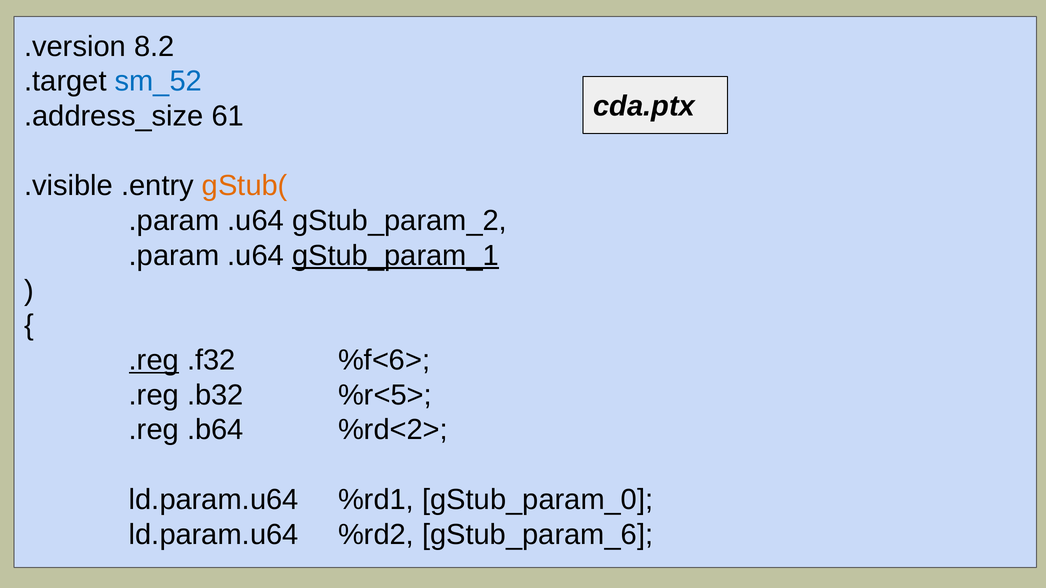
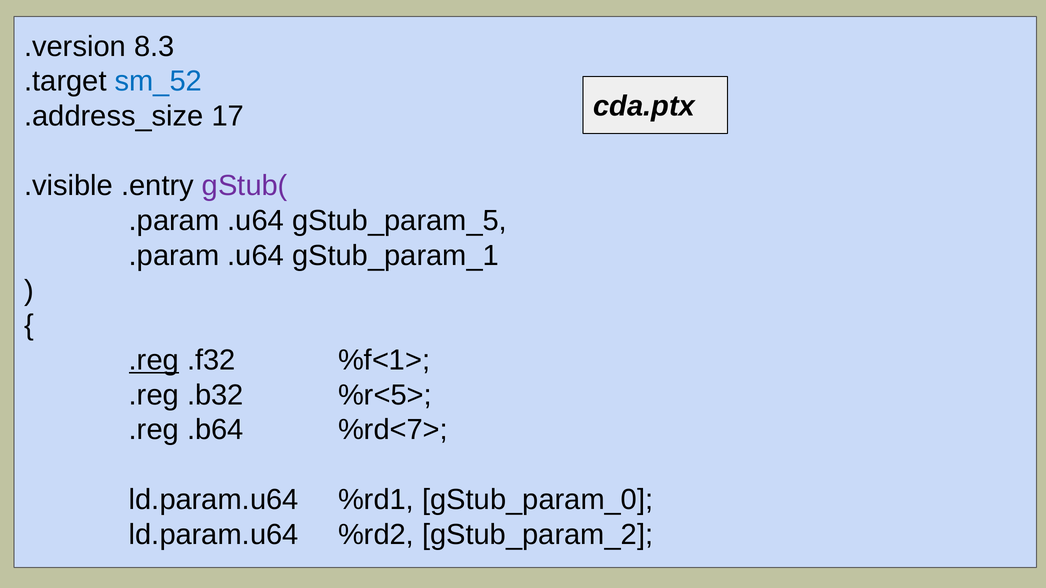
8.2: 8.2 -> 8.3 (154, 46)
61: 61 -> 17 (228, 116)
gStub( colour: orange -> purple (245, 186)
gStub_param_2: gStub_param_2 -> gStub_param_5 (400, 221)
gStub_param_1 underline: present -> none (396, 256)
%f<6>: %f<6> -> %f<1> (384, 360)
%rd<2>: %rd<2> -> %rd<7> (393, 430)
gStub_param_6: gStub_param_6 -> gStub_param_2 (538, 535)
